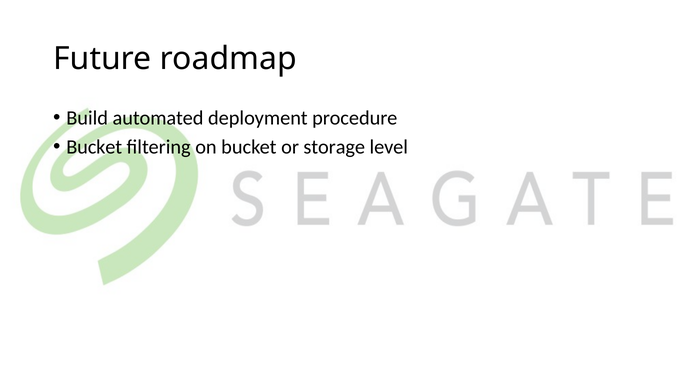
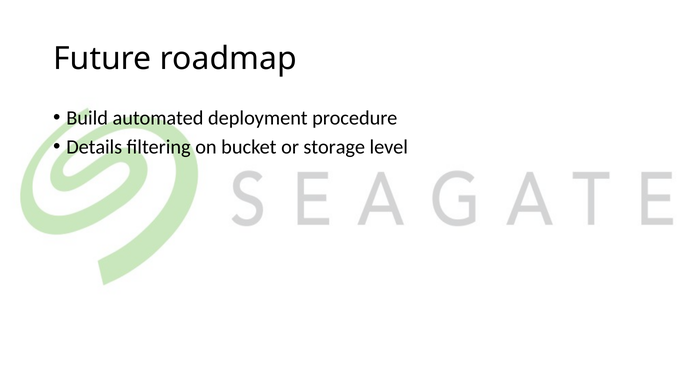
Bucket: Bucket -> Details (94, 147)
